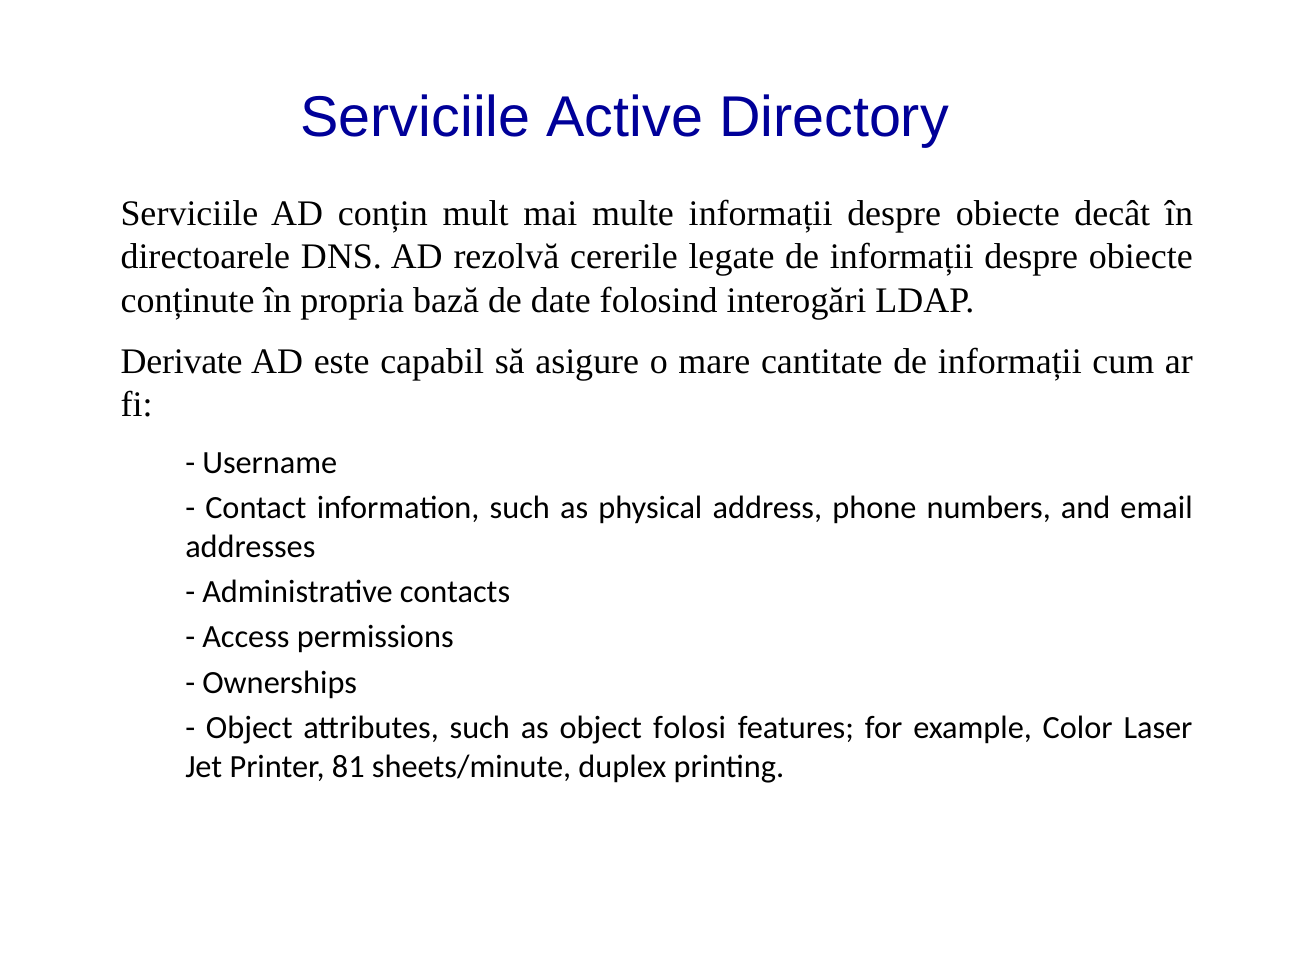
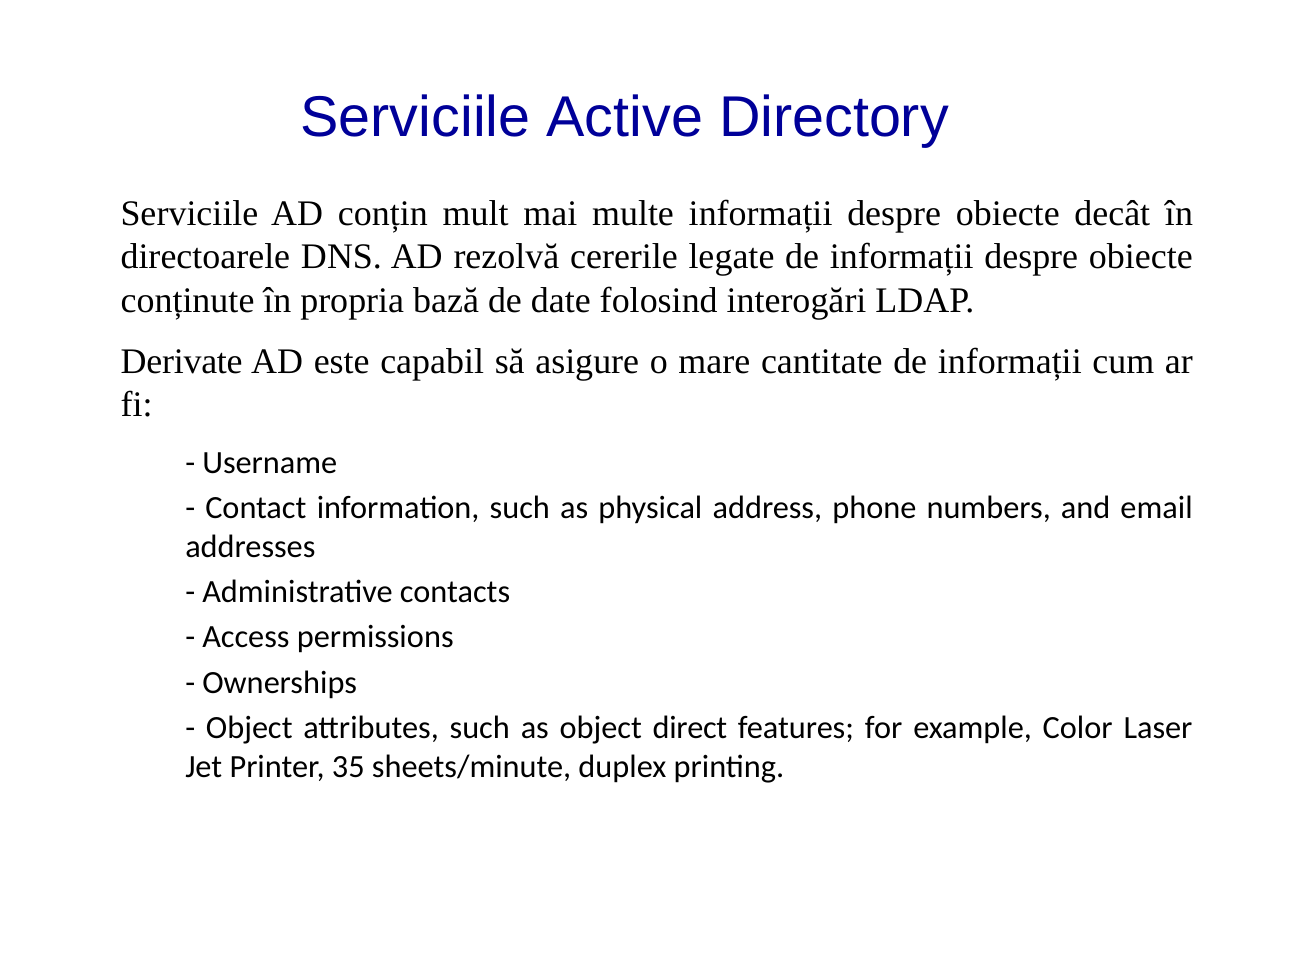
folosi: folosi -> direct (690, 727)
81: 81 -> 35 (348, 766)
